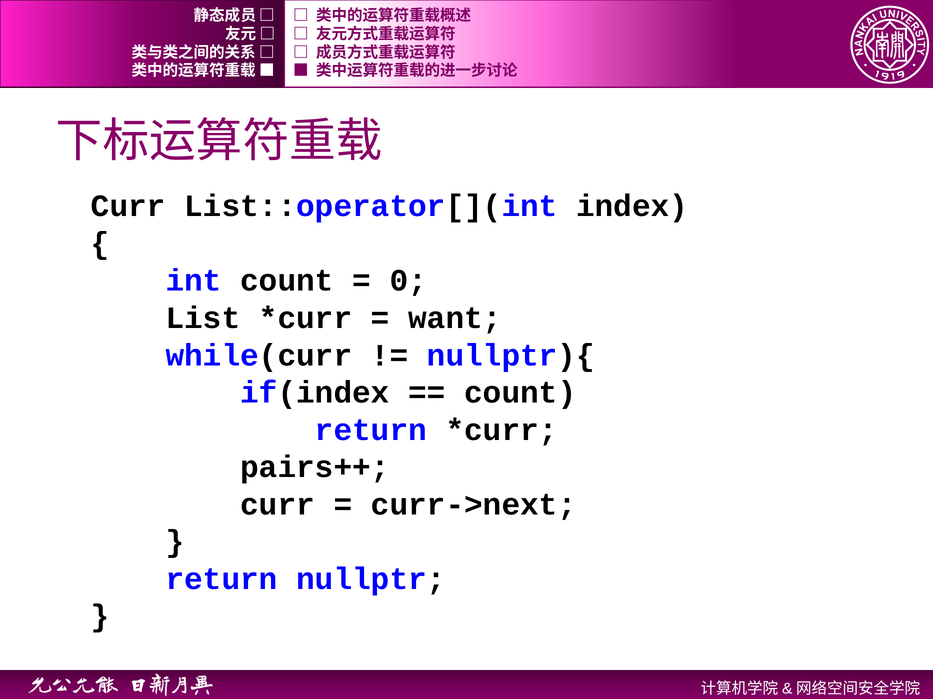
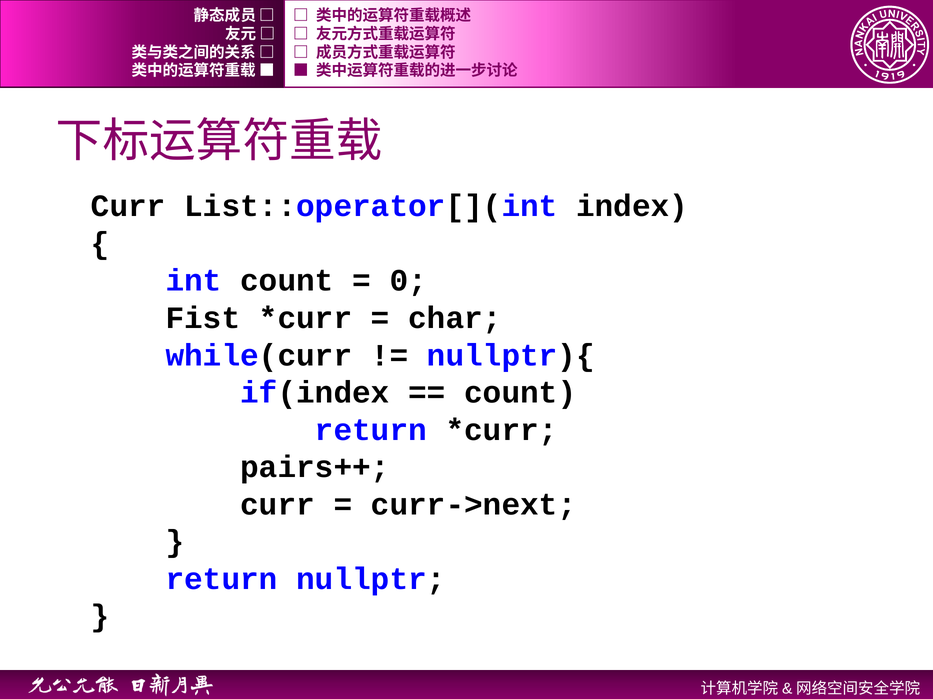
List: List -> Fist (203, 318)
want: want -> char (455, 318)
